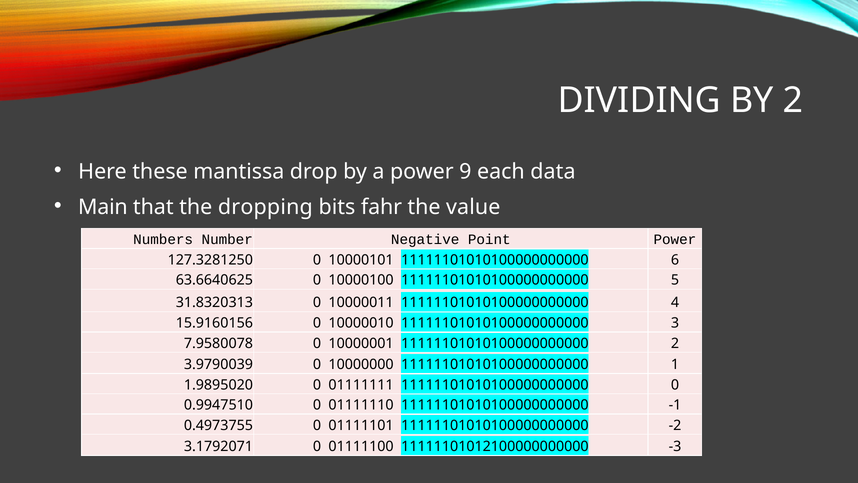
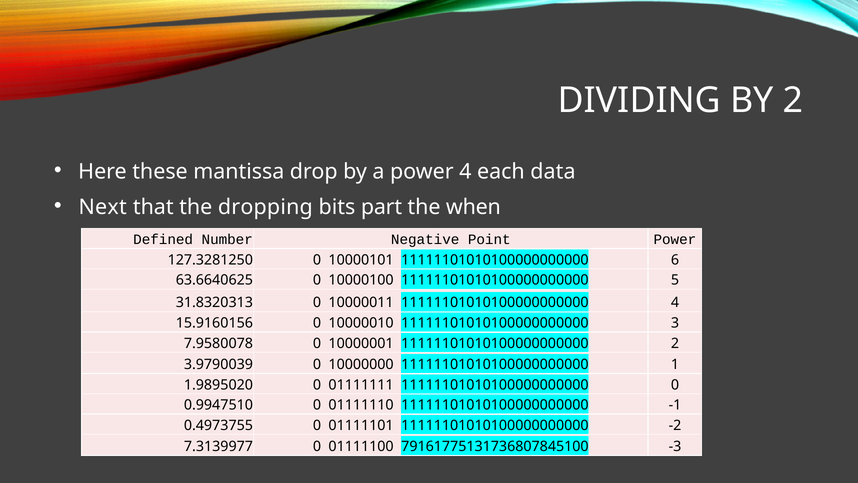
power 9: 9 -> 4 (465, 172)
Main: Main -> Next (103, 207)
fahr: fahr -> part (382, 207)
value: value -> when (473, 207)
Numbers: Numbers -> Defined (163, 239)
3.1792071: 3.1792071 -> 7.3139977 (218, 446)
11111101012100000000000: 11111101012100000000000 -> 79161775131736807845100 (495, 446)
